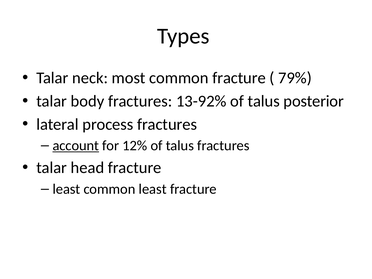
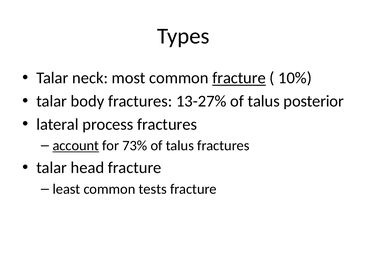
fracture underline: none -> present (239, 78)
79%: 79% -> 10% (295, 78)
13-92%: 13-92% -> 13-27% (201, 101)
12%: 12% -> 73% (135, 146)
common least: least -> tests (153, 189)
